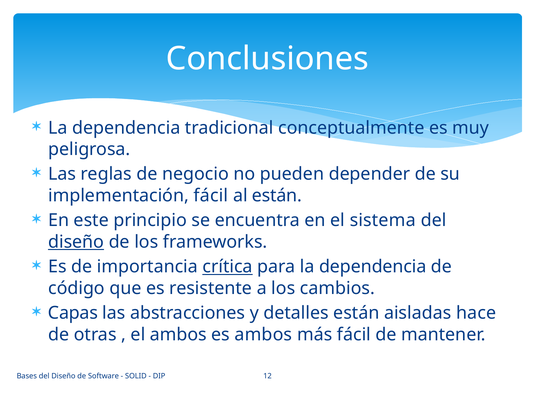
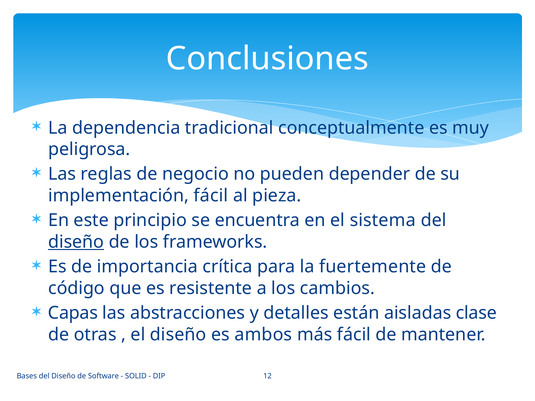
al están: están -> pieza (277, 196)
crítica underline: present -> none (228, 267)
para la dependencia: dependencia -> fuertemente (373, 267)
hace: hace -> clase (476, 313)
el ambos: ambos -> diseño (178, 335)
